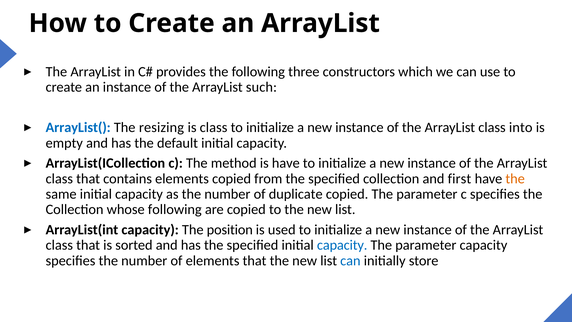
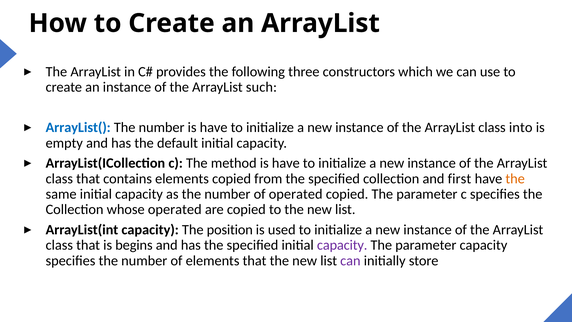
resizing: resizing -> number (162, 127)
class: class -> have (214, 127)
of duplicate: duplicate -> operated (296, 194)
whose following: following -> operated (175, 209)
sorted: sorted -> begins (134, 245)
capacity colour: blue -> purple (342, 245)
can colour: blue -> purple (350, 260)
